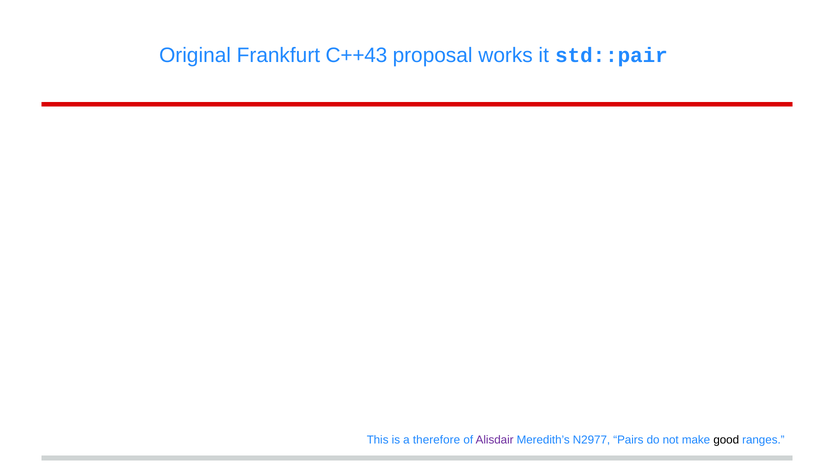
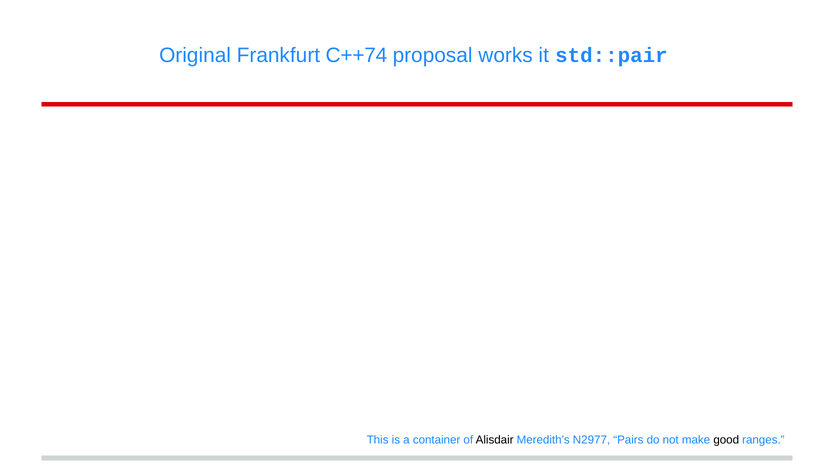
C++43: C++43 -> C++74 (356, 55)
therefore: therefore -> container (437, 440)
Alisdair colour: purple -> black (495, 440)
